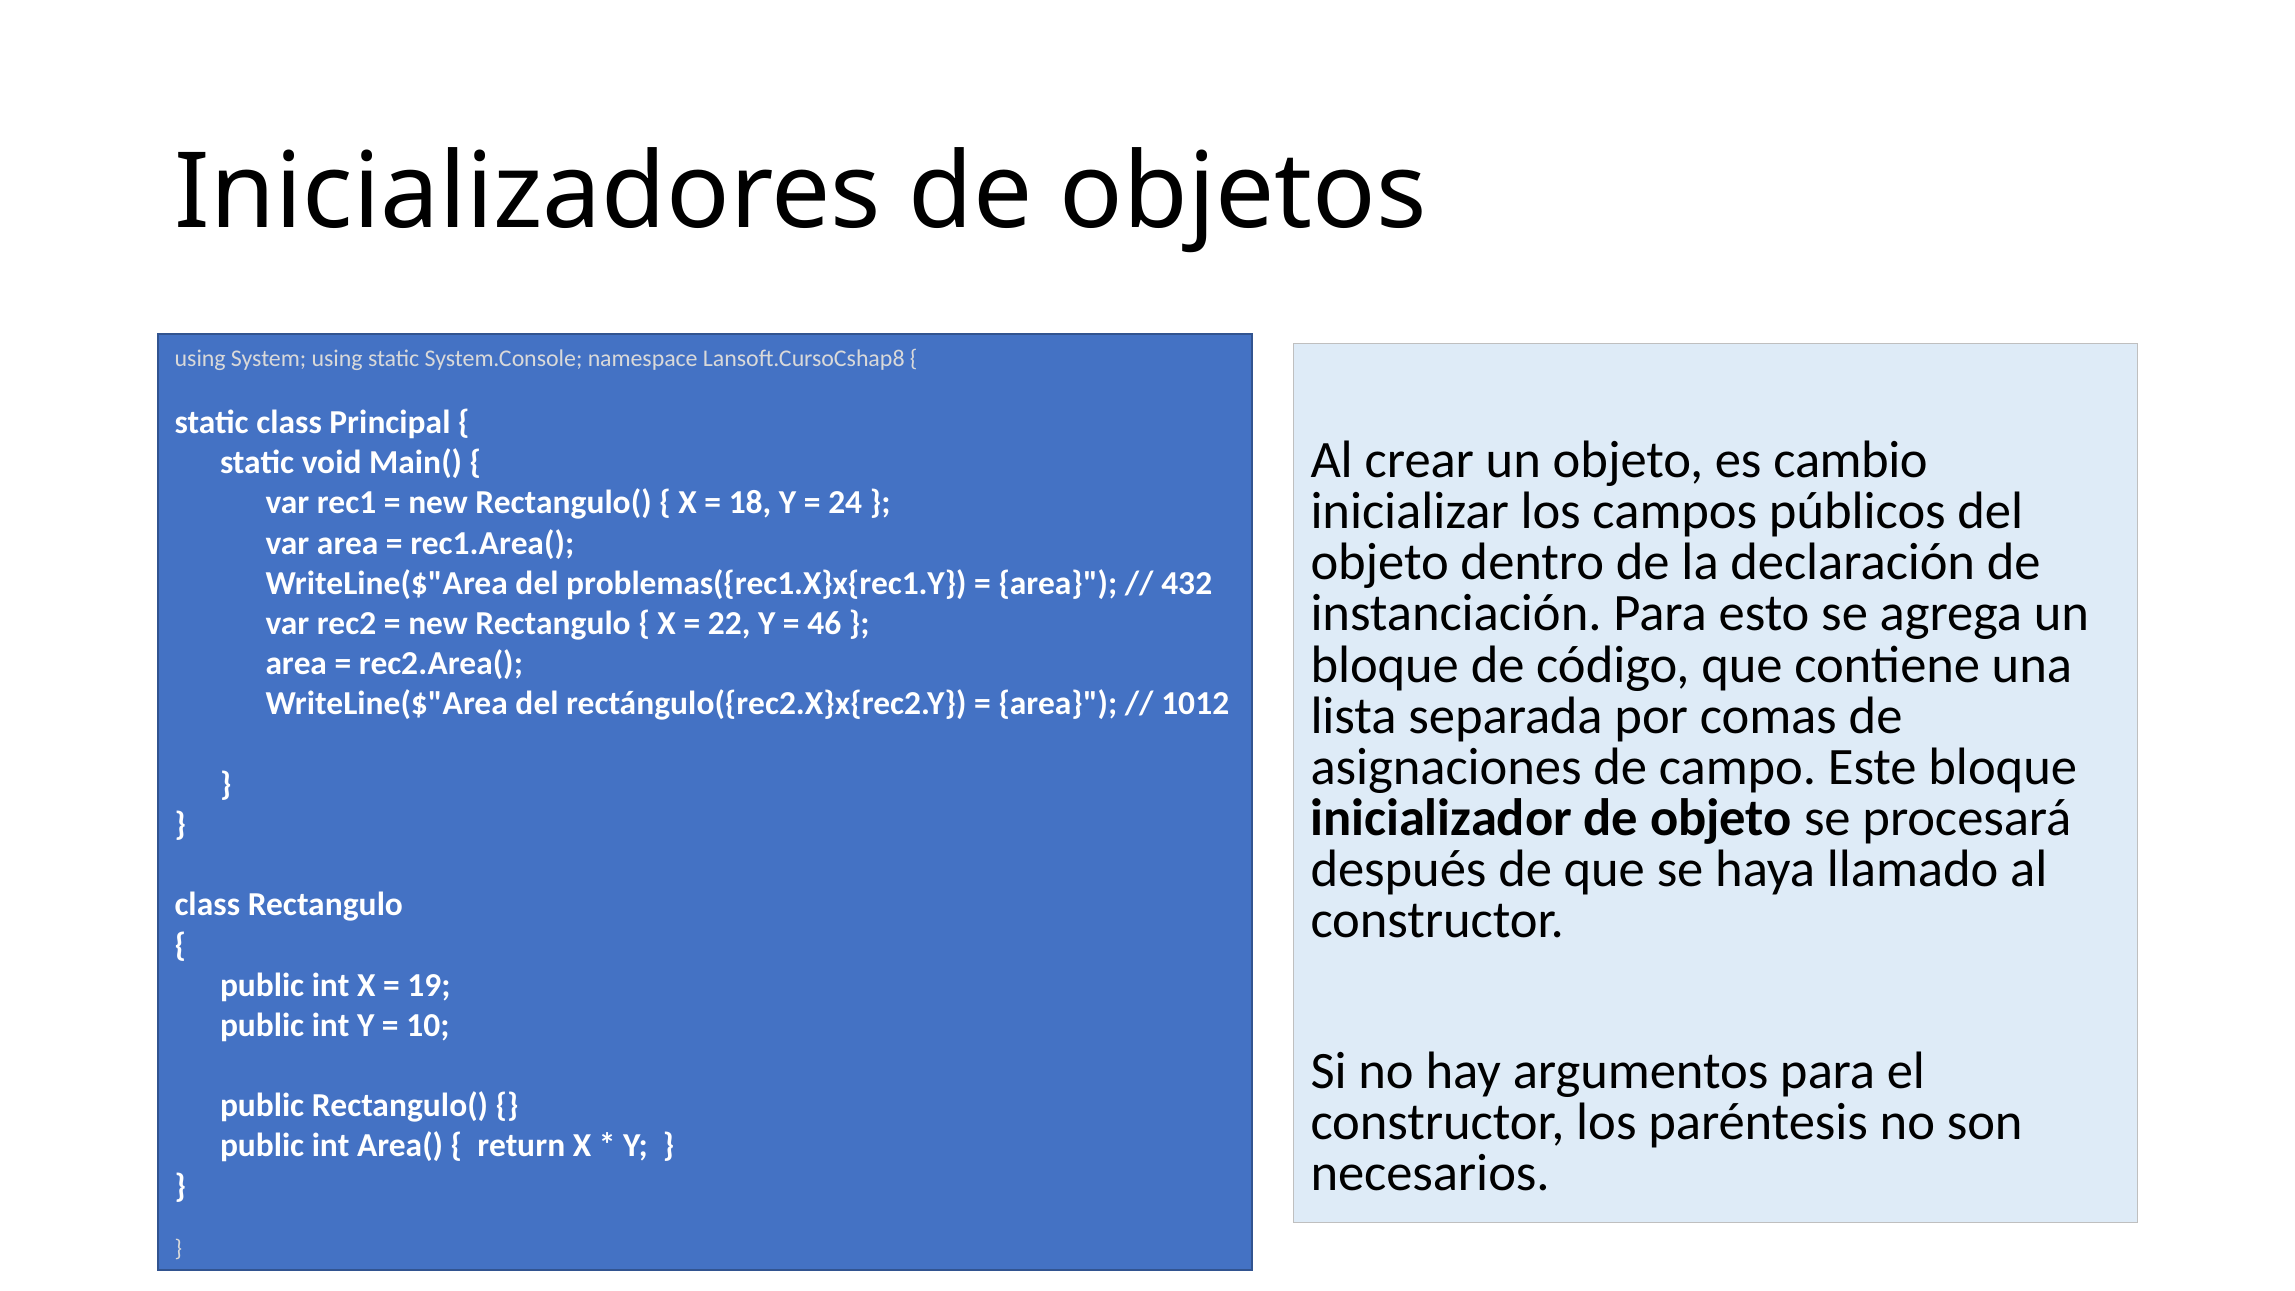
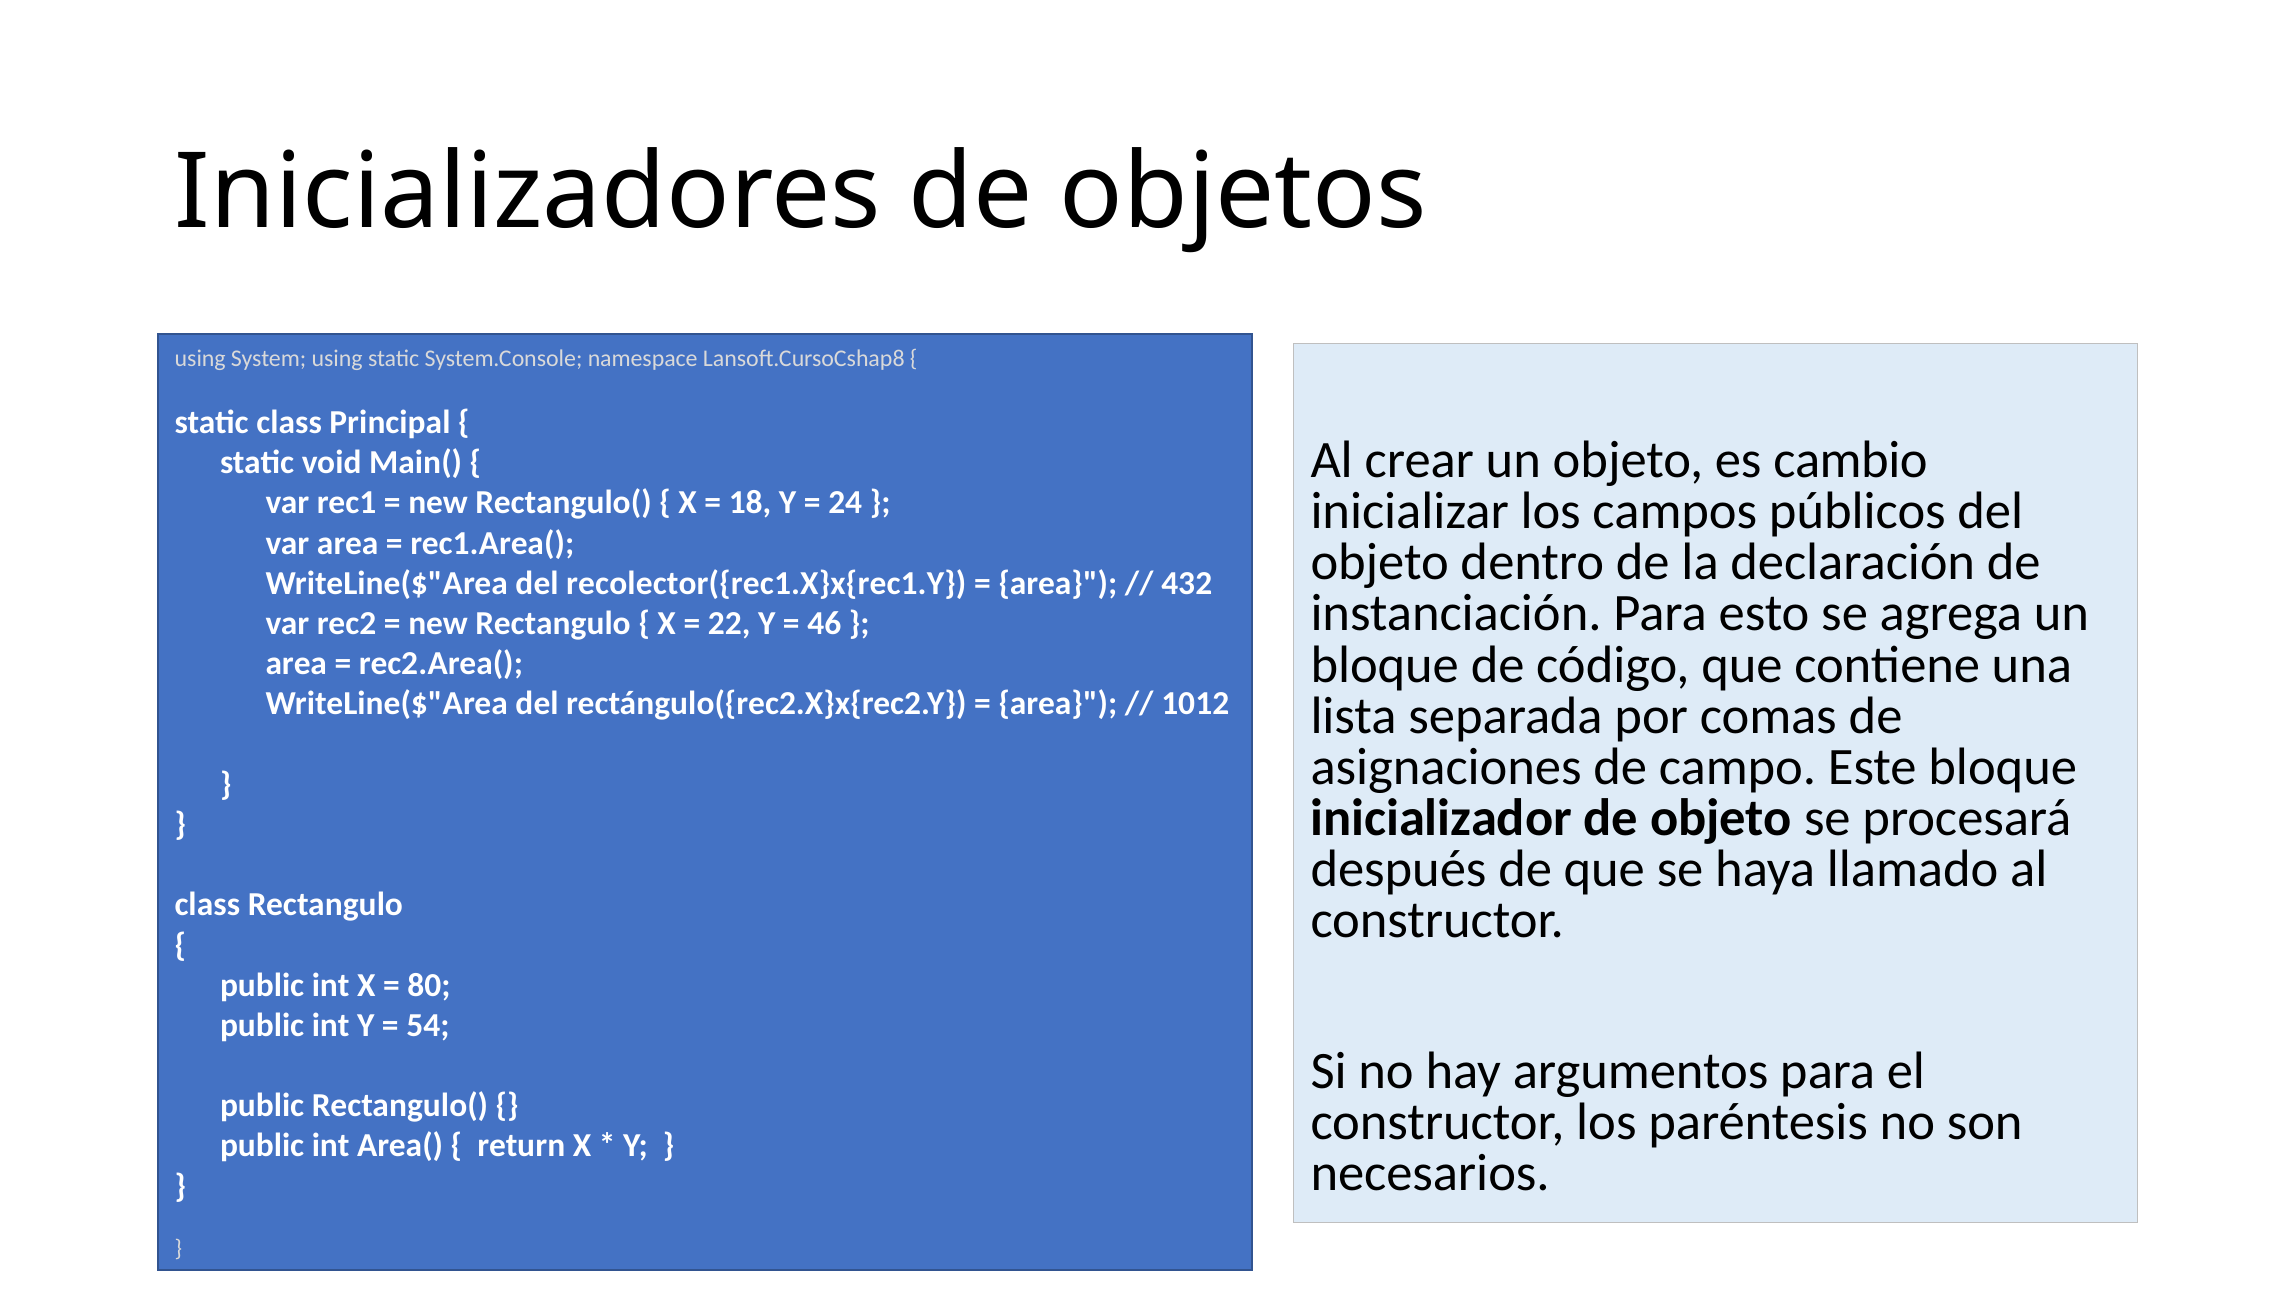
problemas({rec1.X}x{rec1.Y: problemas({rec1.X}x{rec1.Y -> recolector({rec1.X}x{rec1.Y (766, 583)
19: 19 -> 80 (429, 985)
10: 10 -> 54 (428, 1025)
